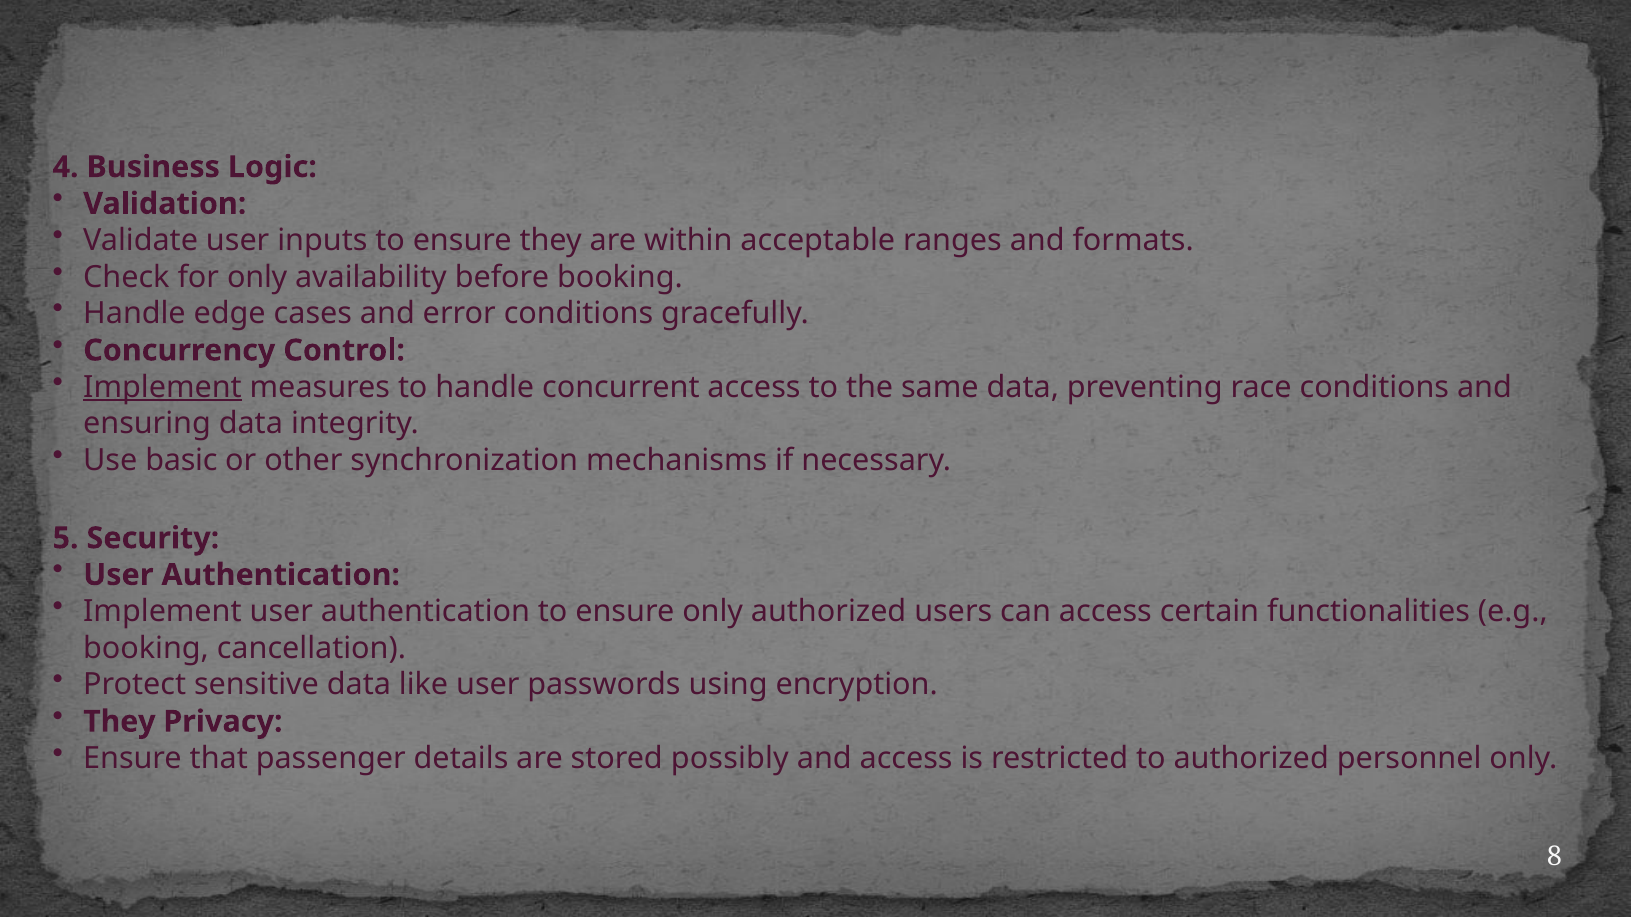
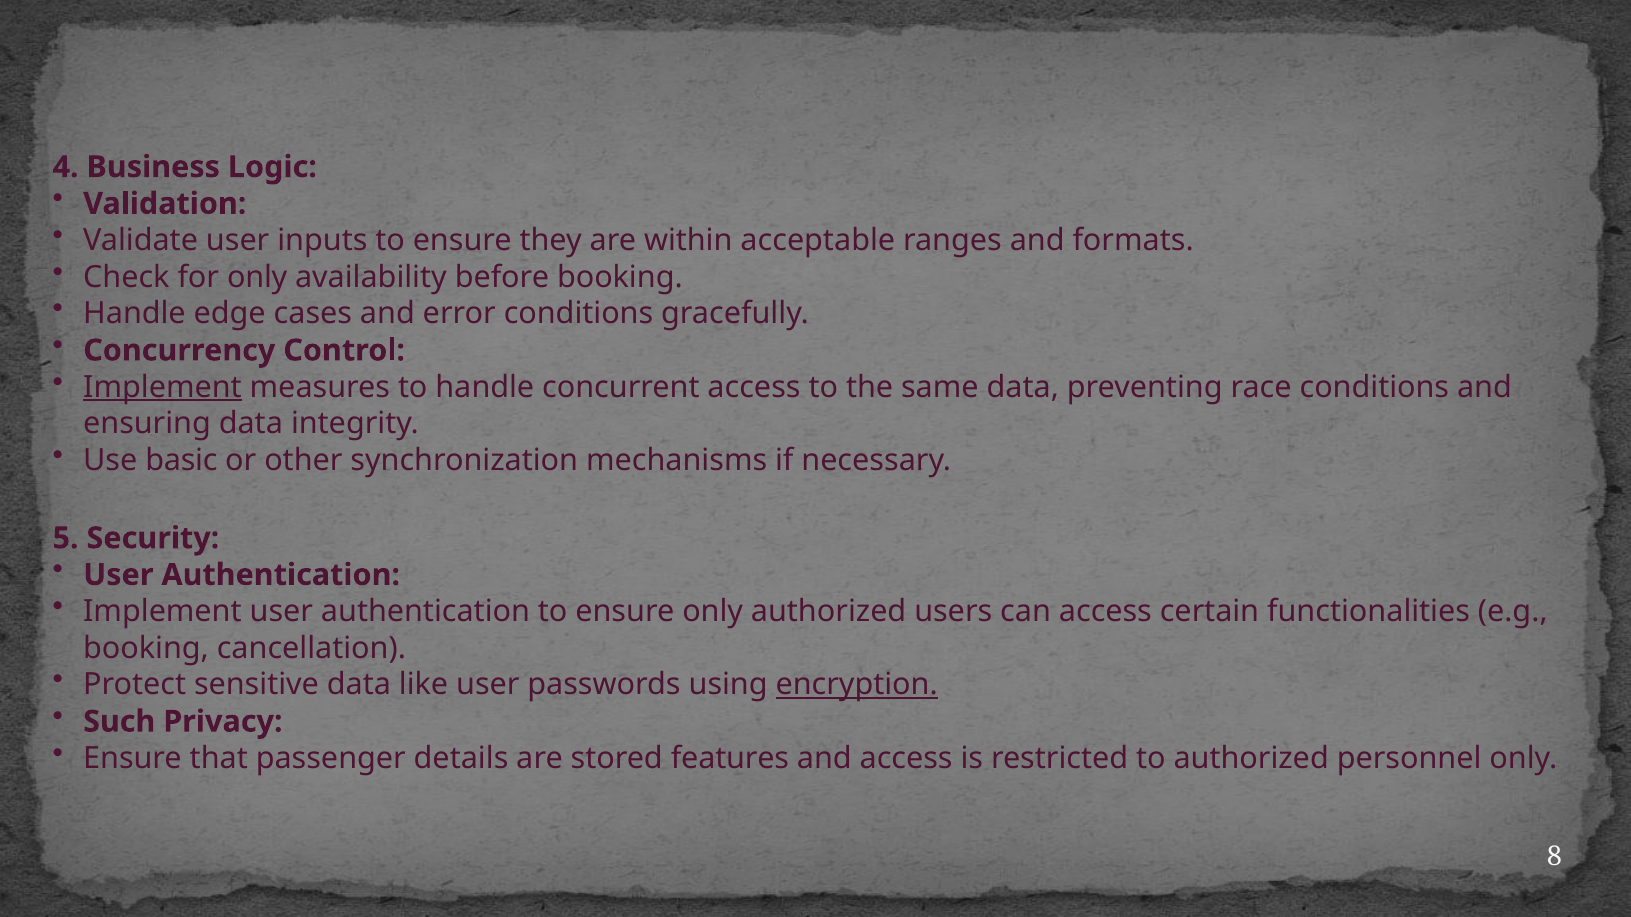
encryption underline: none -> present (857, 685)
They: They -> Such (119, 722)
possibly: possibly -> features (730, 759)
